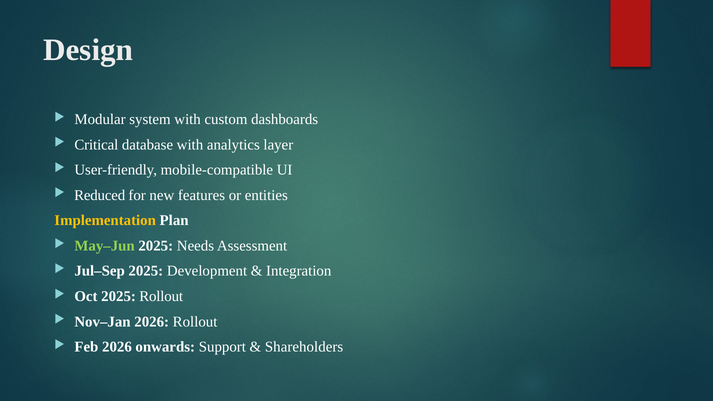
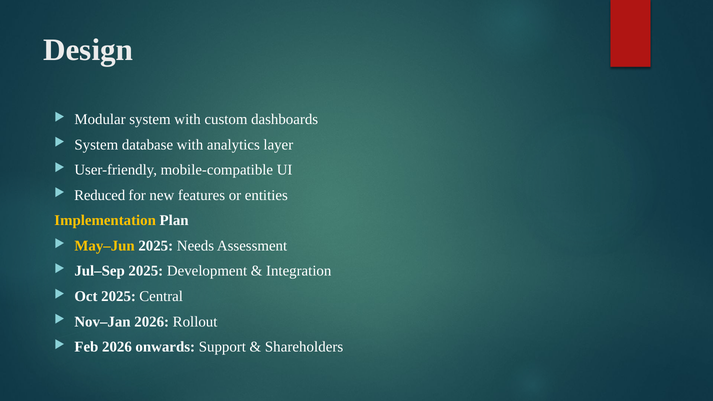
Critical: Critical -> System (96, 145)
May–Jun colour: light green -> yellow (105, 246)
2025 Rollout: Rollout -> Central (161, 296)
